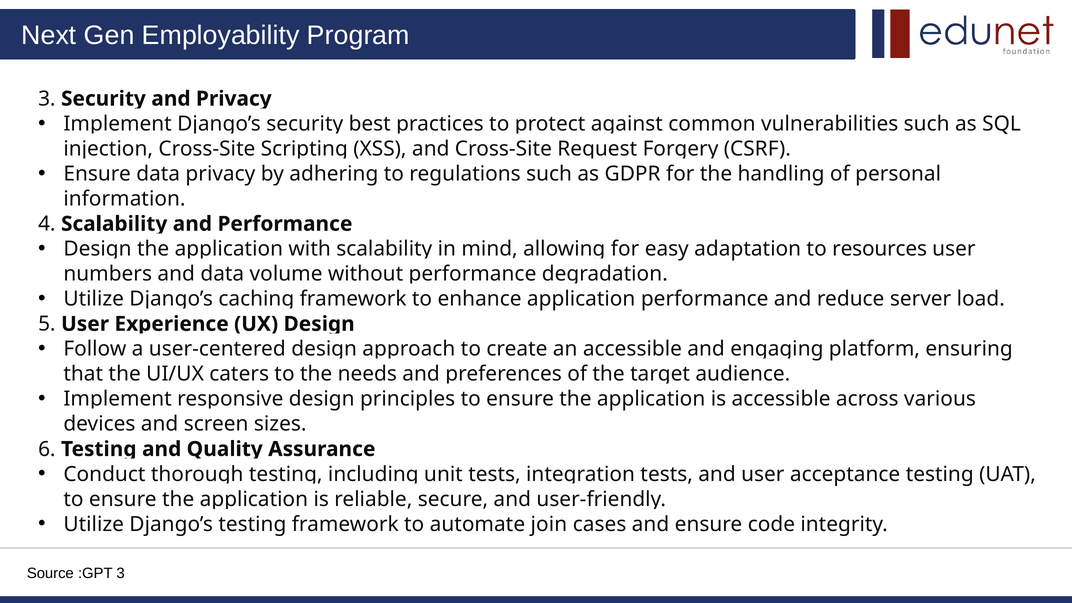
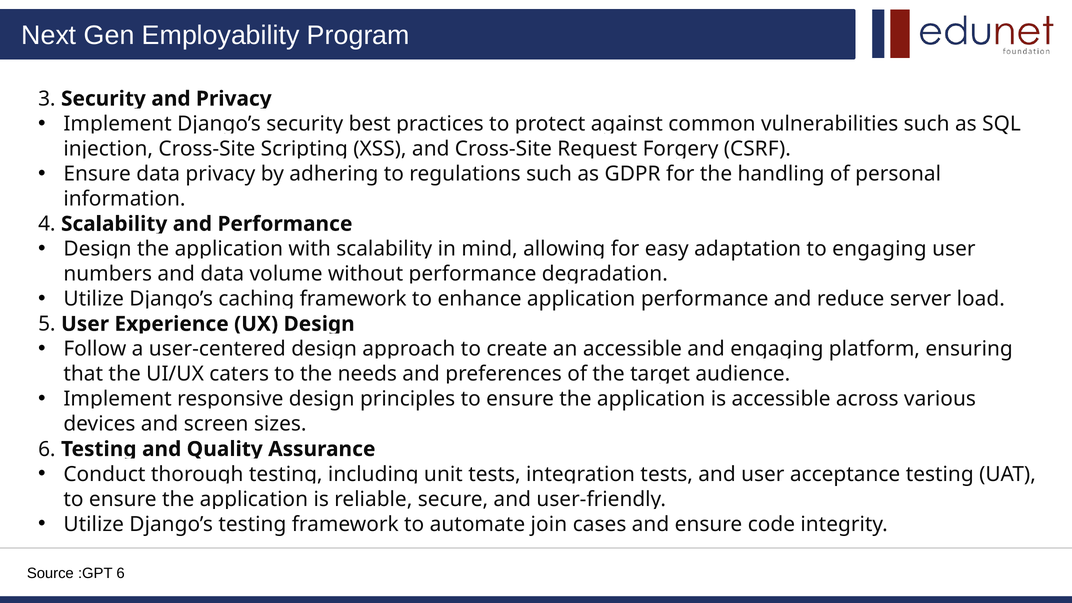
to resources: resources -> engaging (879, 249)
:GPT 3: 3 -> 6 (121, 573)
